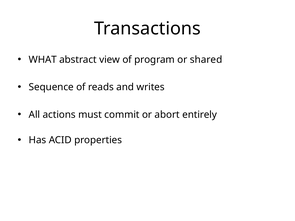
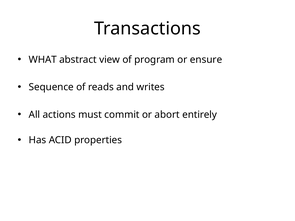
shared: shared -> ensure (206, 60)
